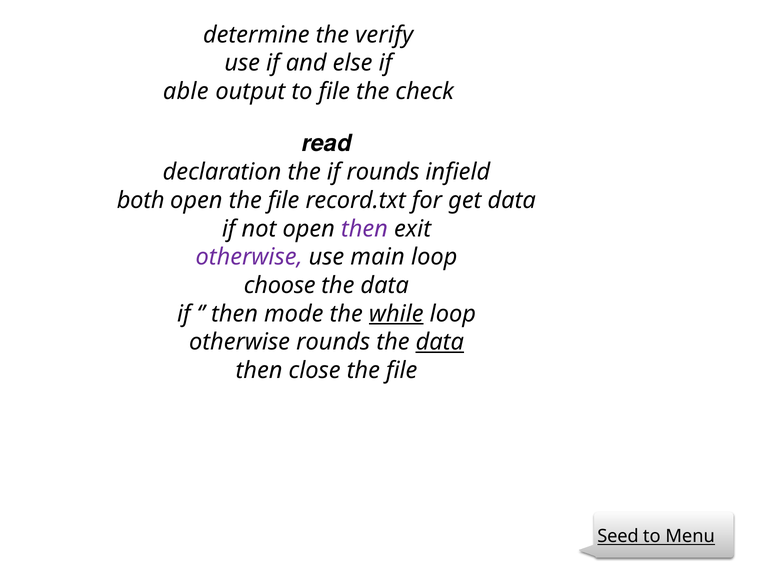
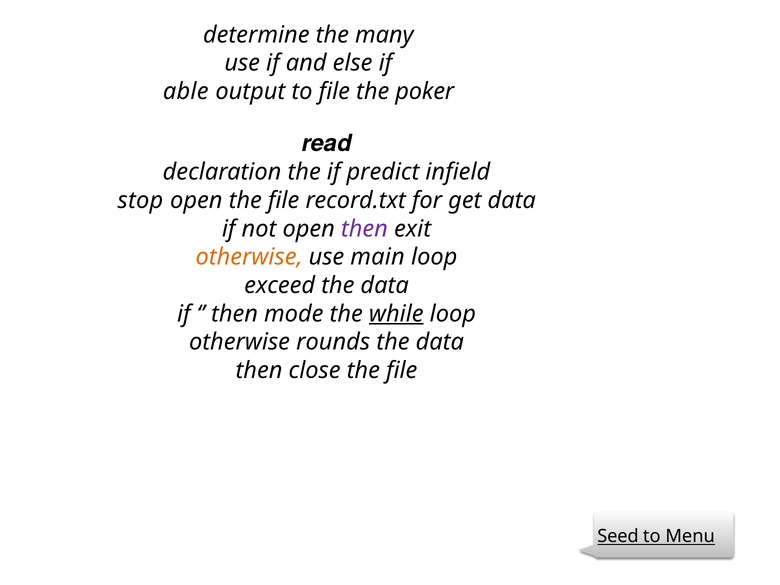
verify: verify -> many (384, 35)
check: check -> poker (425, 91)
if rounds: rounds -> predict (383, 172)
both: both -> stop (140, 200)
otherwise colour: purple -> orange (249, 257)
choose: choose -> exceed (280, 285)
data underline: present -> none (440, 342)
